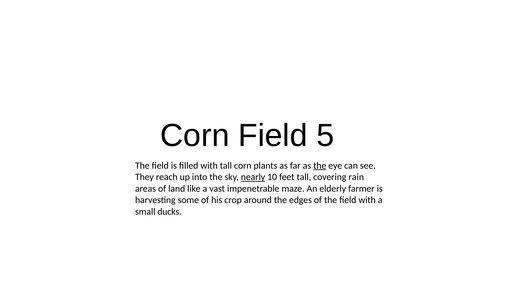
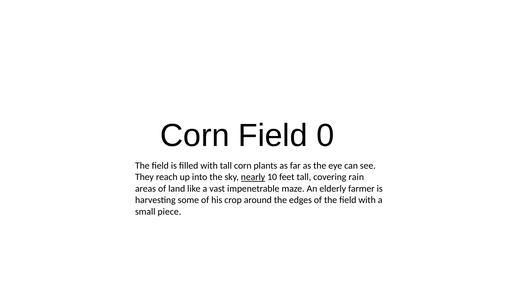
5: 5 -> 0 (325, 135)
the underline: present -> none (320, 165)
ducks: ducks -> piece (169, 211)
